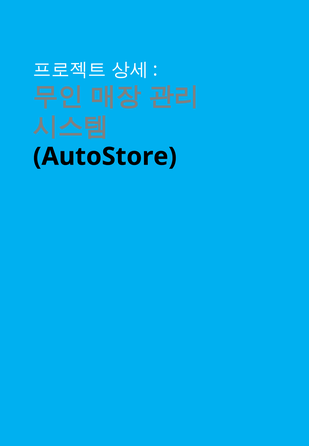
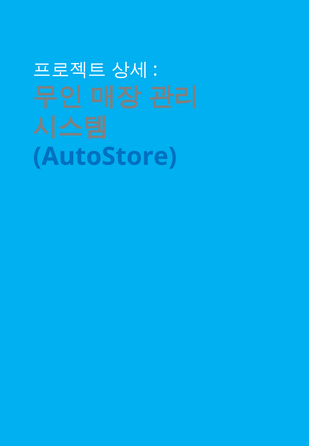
AutoStore colour: black -> blue (105, 157)
